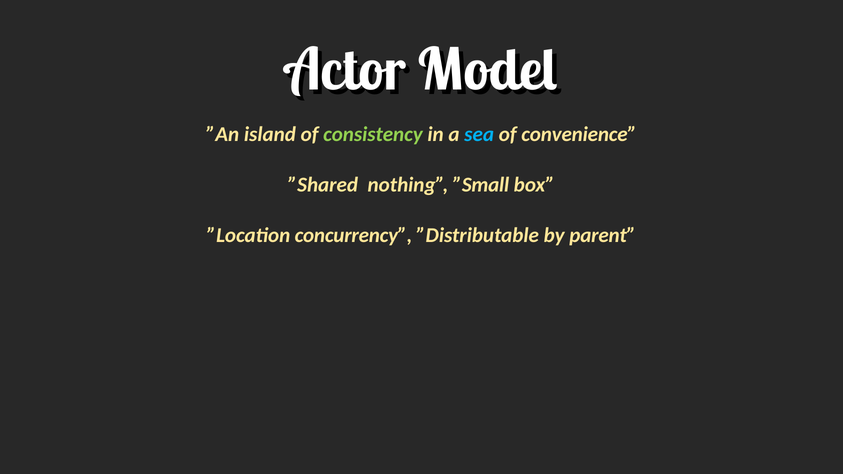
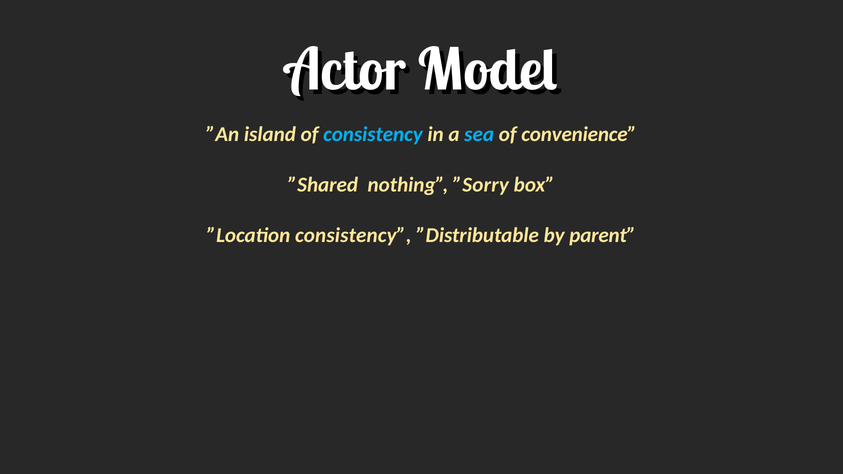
consistency colour: light green -> light blue (373, 134)
”Small: ”Small -> ”Sorry (481, 185)
”Location concurrency: concurrency -> consistency (353, 235)
